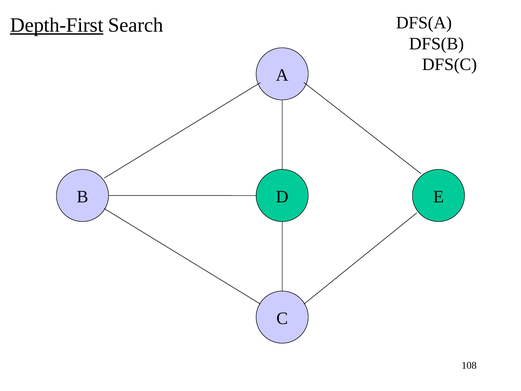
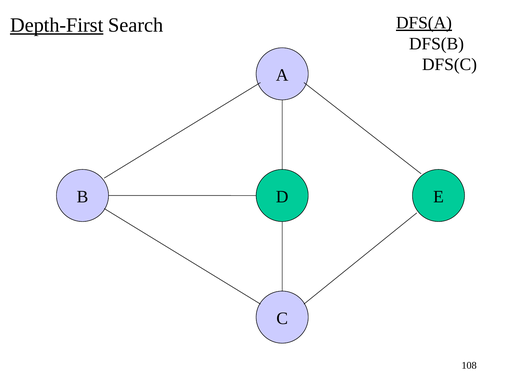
DFS(A underline: none -> present (424, 23)
